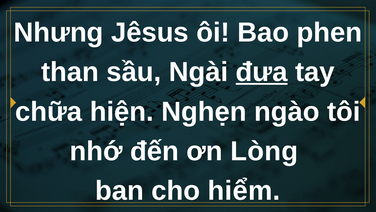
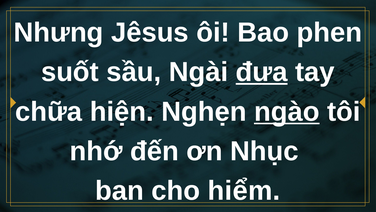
than: than -> suốt (70, 72)
ngào underline: none -> present (287, 111)
Lòng: Lòng -> Nhục (264, 151)
